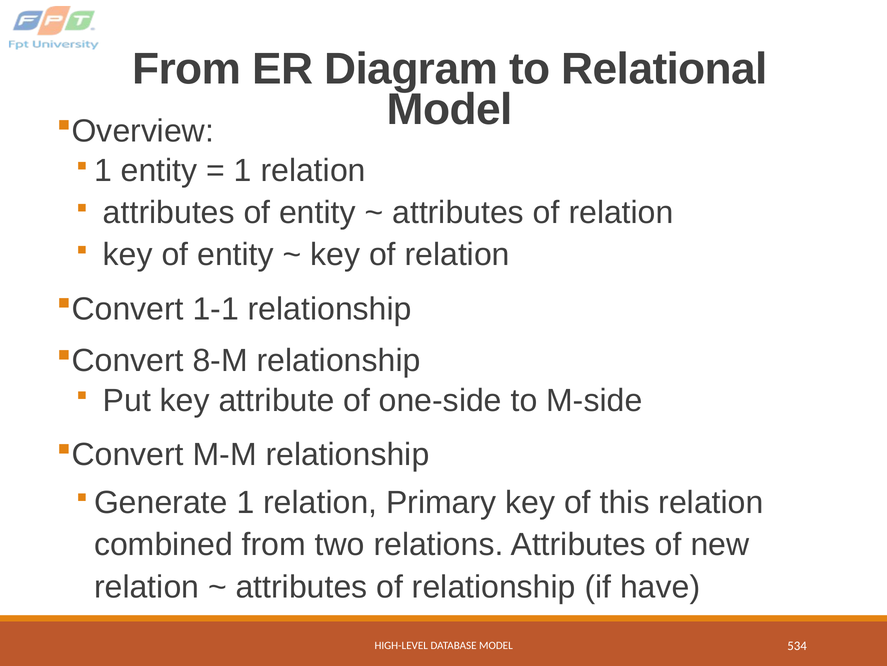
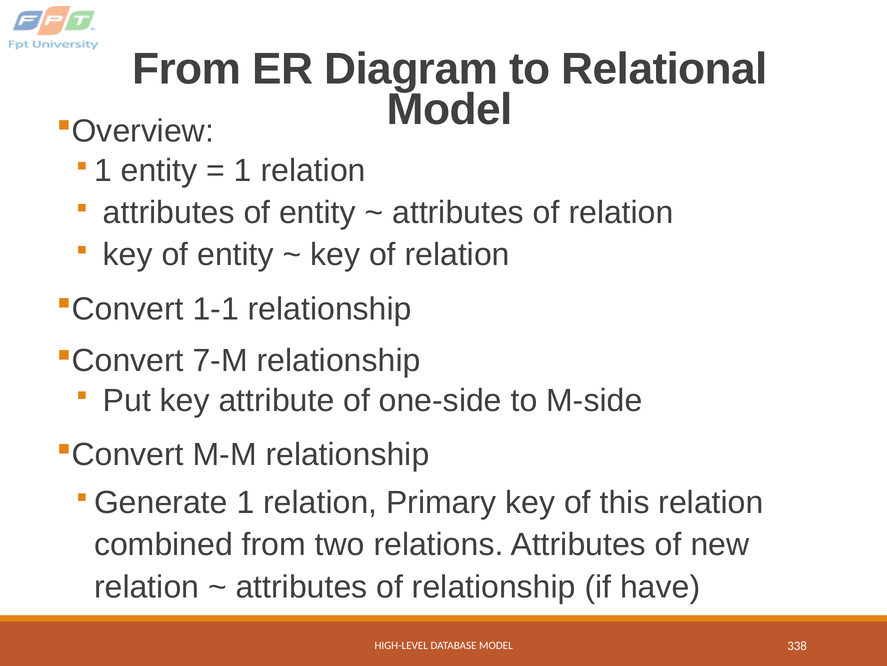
8-M: 8-M -> 7-M (220, 360)
534: 534 -> 338 (797, 645)
